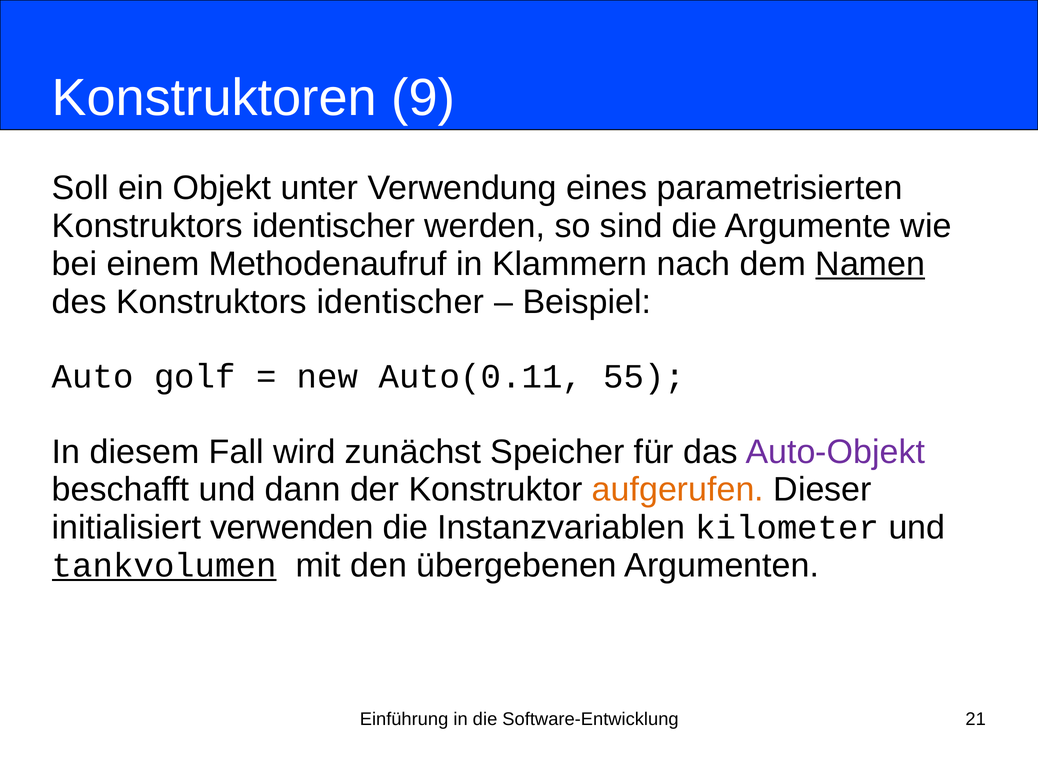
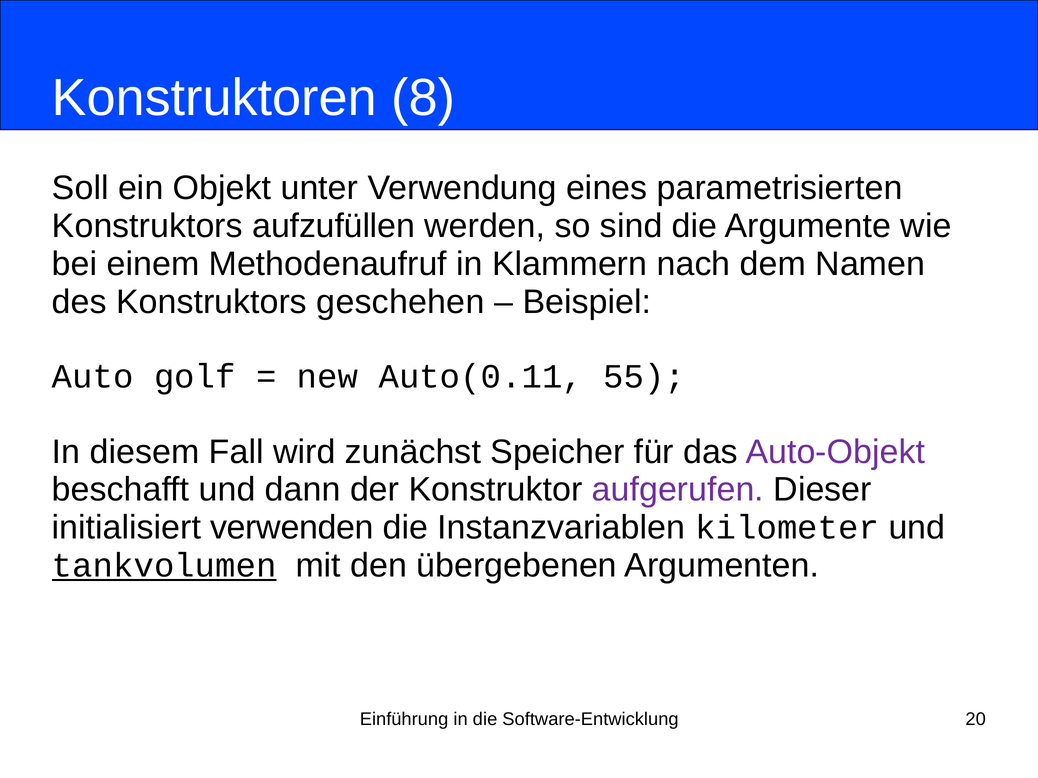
9: 9 -> 8 (423, 98)
identischer: identischer -> aufzufüllen (334, 226)
Namen underline: present -> none (870, 264)
des Konstruktors identischer: identischer -> geschehen (400, 302)
aufgerufen colour: orange -> purple (678, 490)
21: 21 -> 20 (976, 719)
